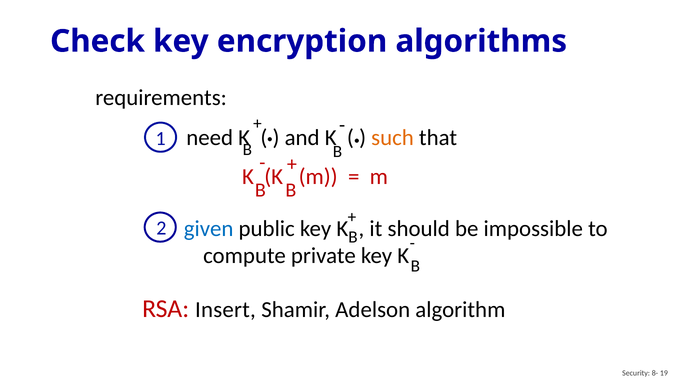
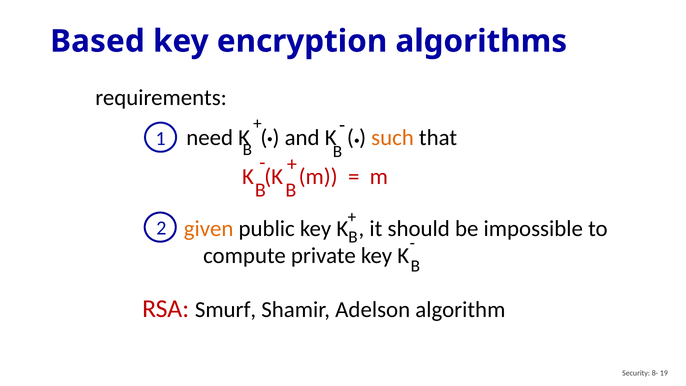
Check: Check -> Based (97, 41)
given colour: blue -> orange (209, 228)
Insert: Insert -> Smurf (226, 310)
